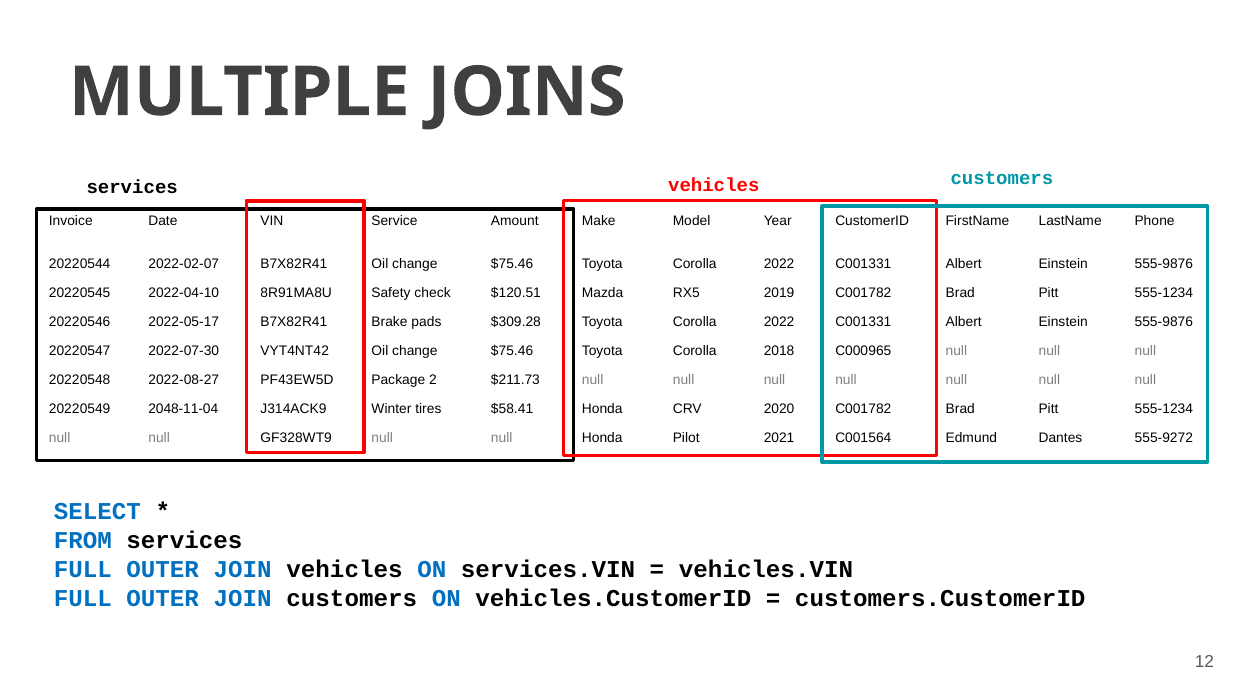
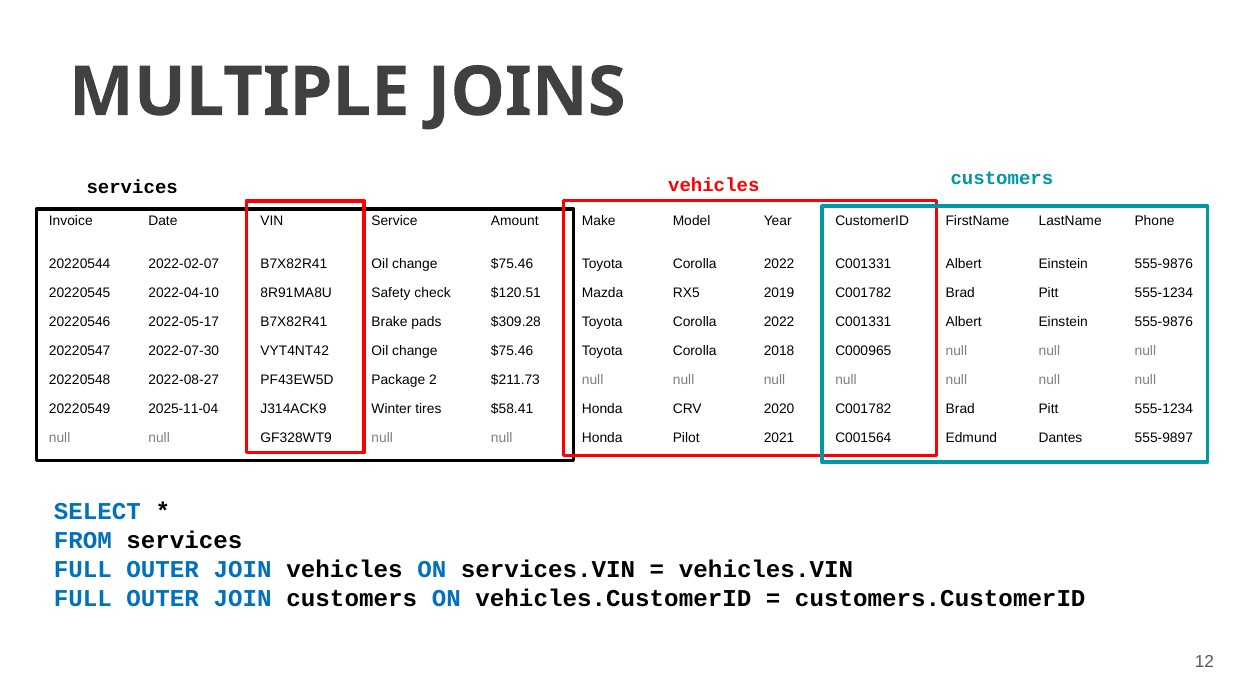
2048-11-04: 2048-11-04 -> 2025-11-04 (183, 409)
555-9272: 555-9272 -> 555-9897 (1164, 438)
